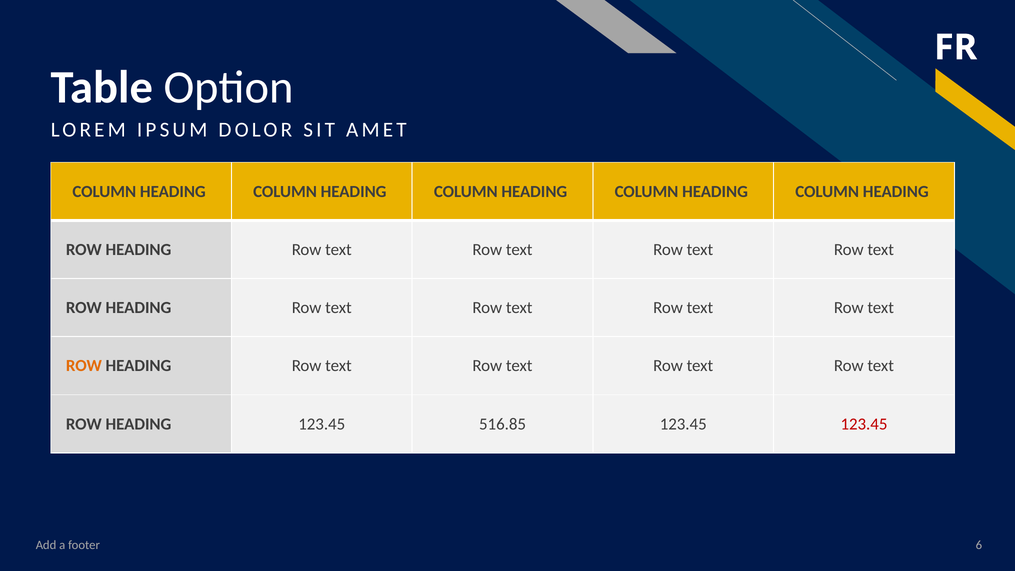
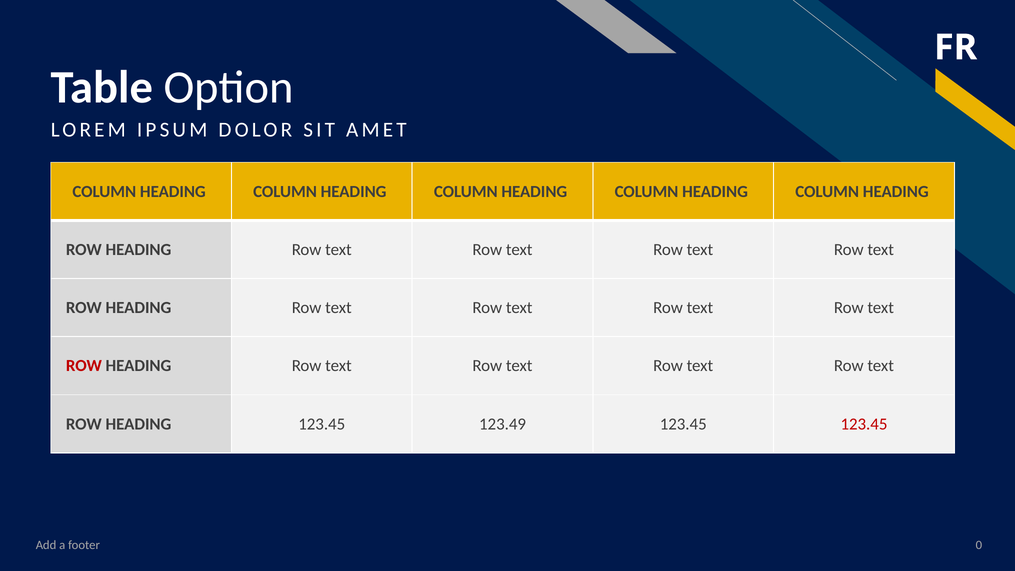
ROW colour: orange -> red (84, 366)
516.85: 516.85 -> 123.49 (503, 424)
6: 6 -> 0 (979, 545)
